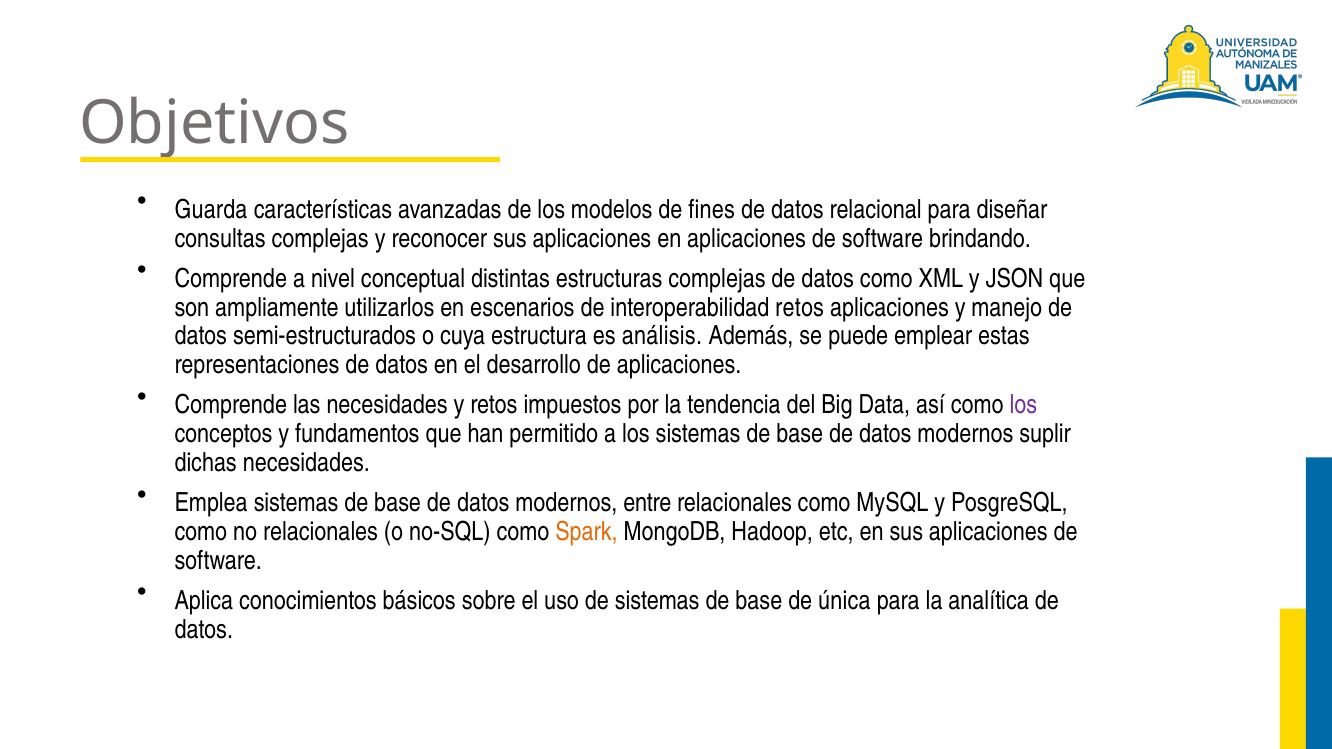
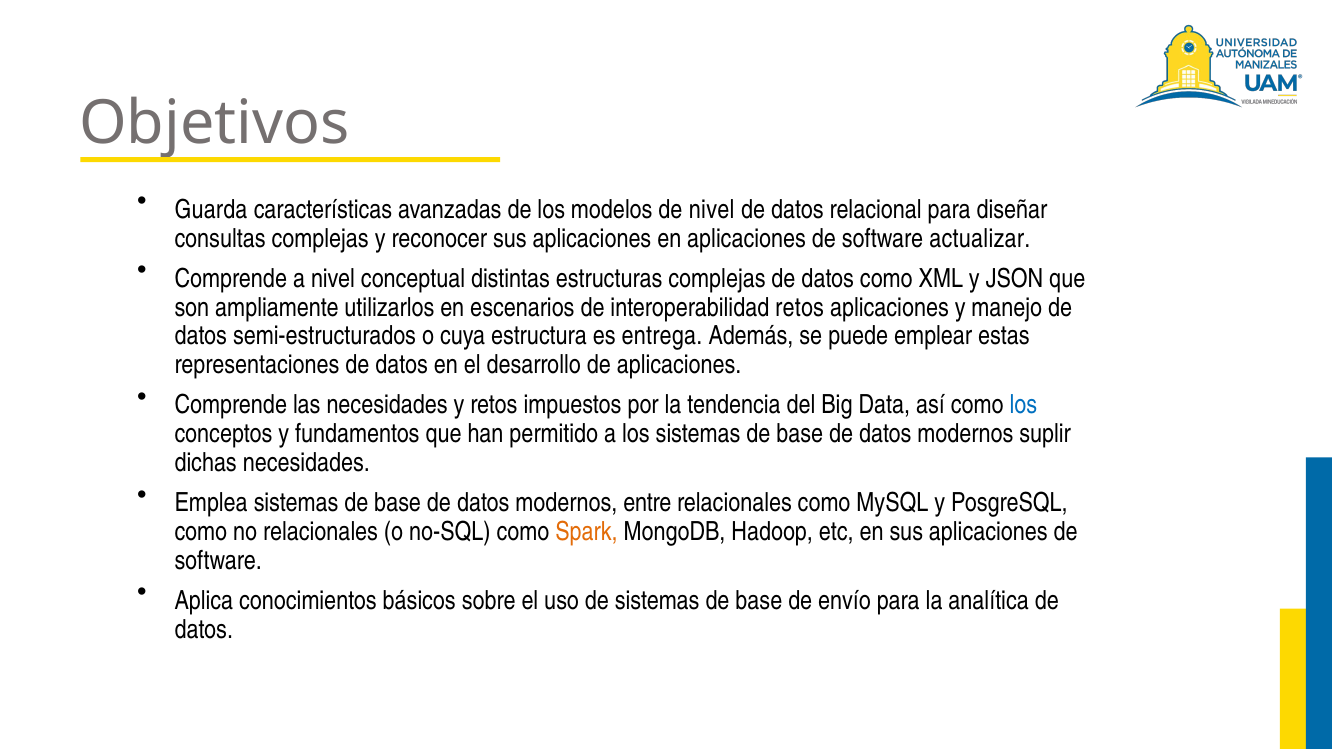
de fines: fines -> nivel (712, 210)
brindando: brindando -> actualizar (980, 239)
análisis: análisis -> entrega (662, 336)
los colour: purple -> blue (1023, 405)
única: única -> envío (845, 601)
